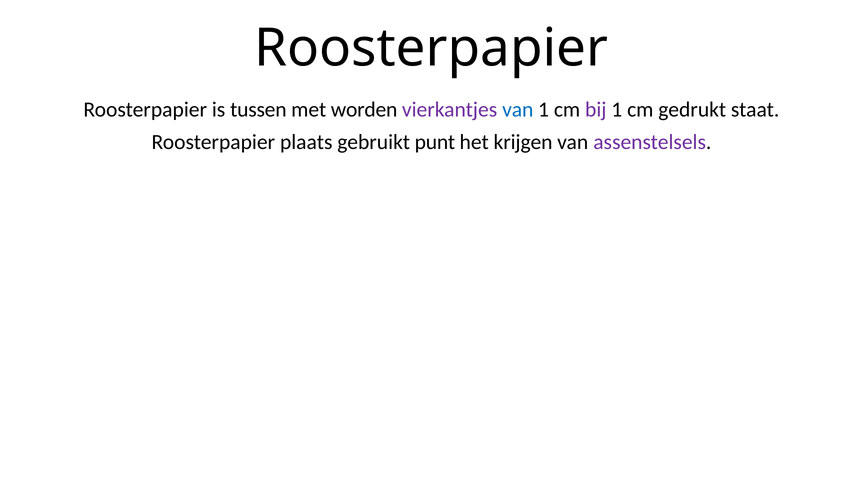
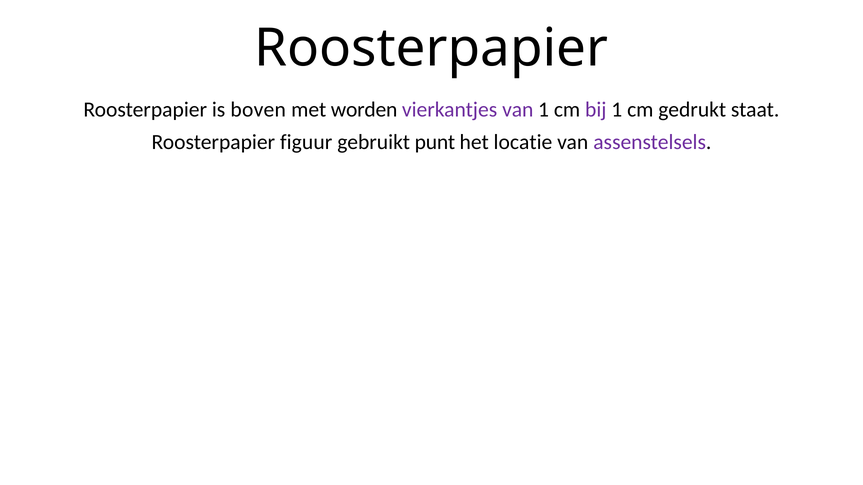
tussen: tussen -> boven (258, 110)
van colour: blue -> purple (518, 110)
plaats: plaats -> figuur (306, 142)
krijgen: krijgen -> locatie (523, 142)
